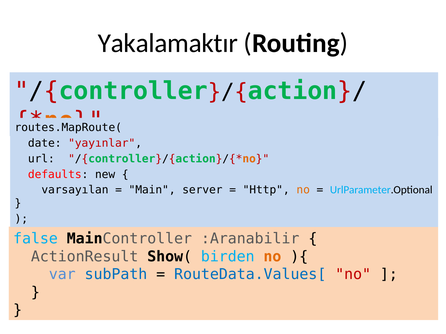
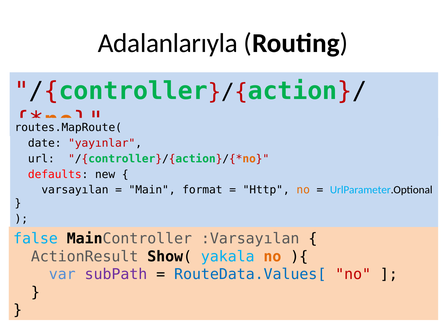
Yakalamaktır: Yakalamaktır -> Adalanlarıyla (168, 43)
server: server -> format (202, 190)
:Aranabilir: :Aranabilir -> :Varsayılan (250, 239)
birden: birden -> yakala (228, 257)
subPath colour: blue -> purple (116, 275)
